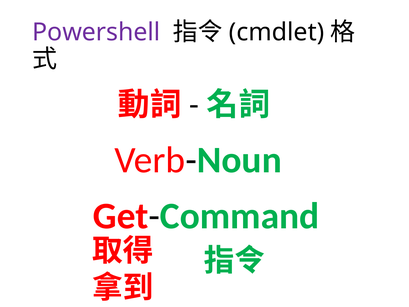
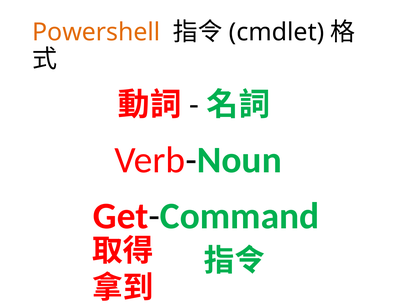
Powershell colour: purple -> orange (96, 32)
